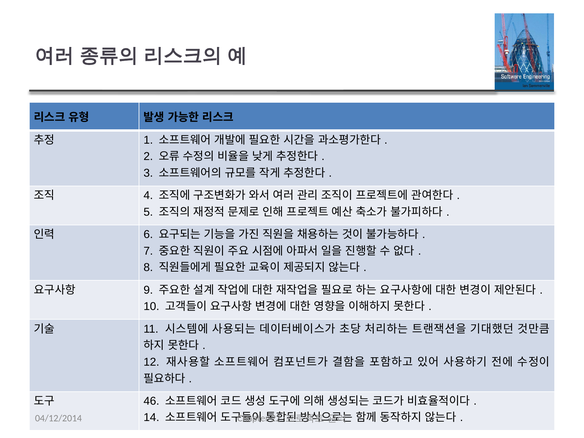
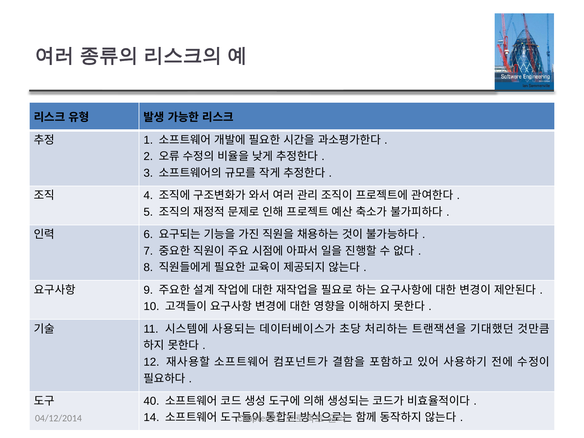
46: 46 -> 40 (151, 401)
